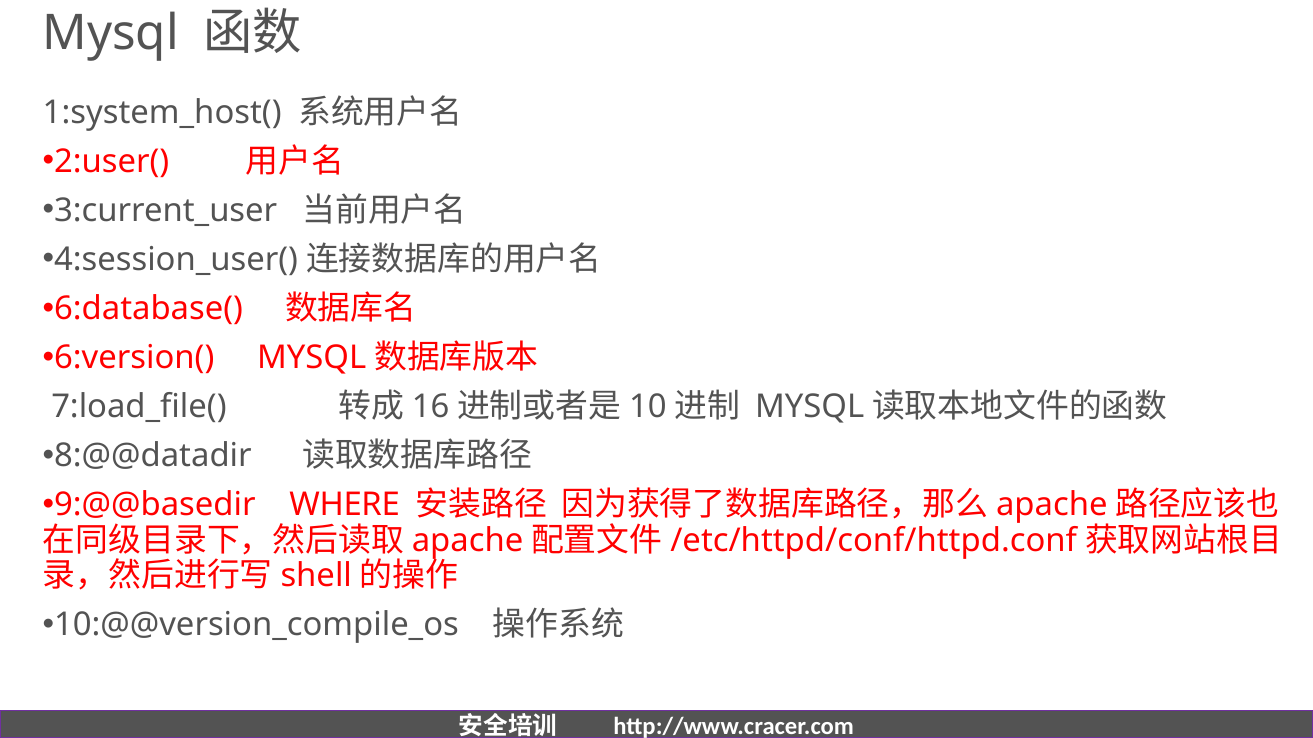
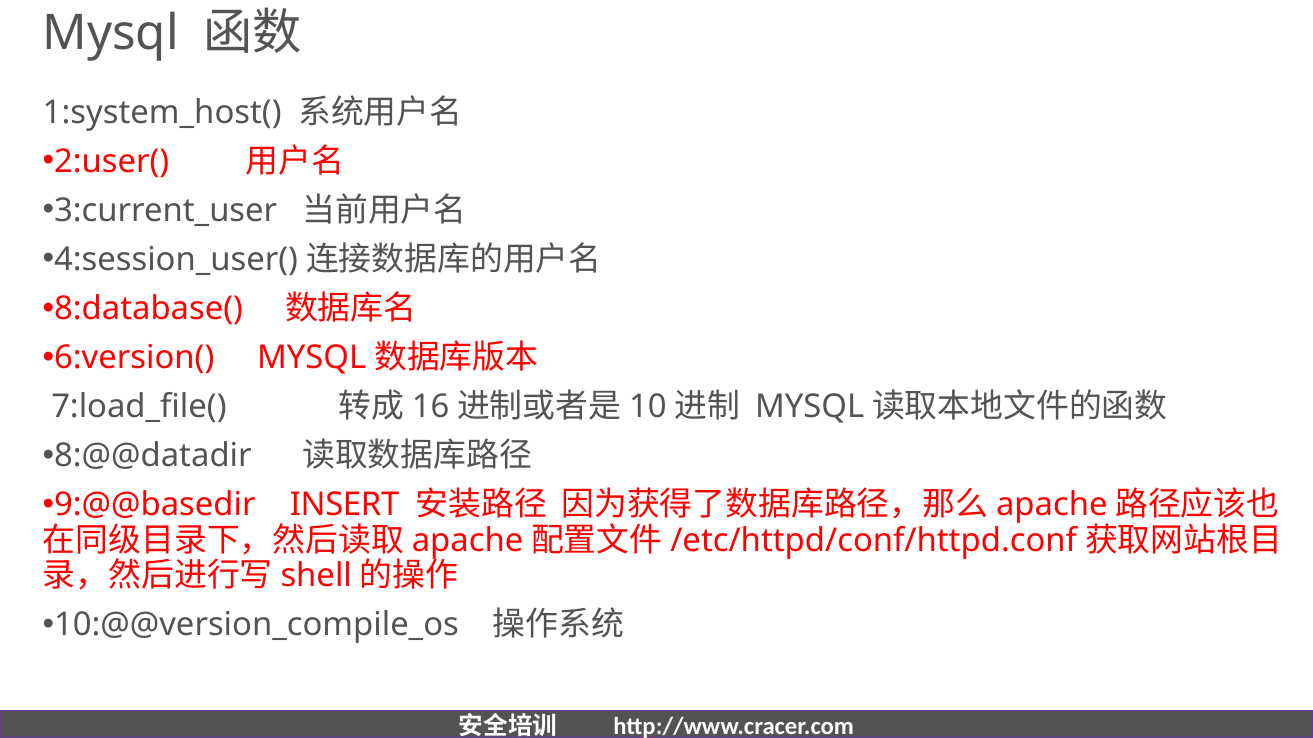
6:database(: 6:database( -> 8:database( (149, 309)
WHERE: WHERE -> INSERT (345, 505)
